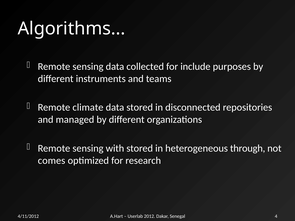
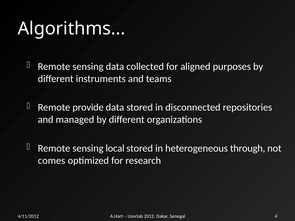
include: include -> aligned (195, 67)
climate: climate -> provide (88, 107)
with: with -> local (115, 148)
